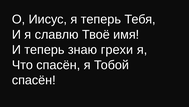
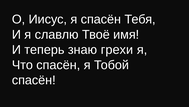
я теперь: теперь -> спасён (101, 19)
